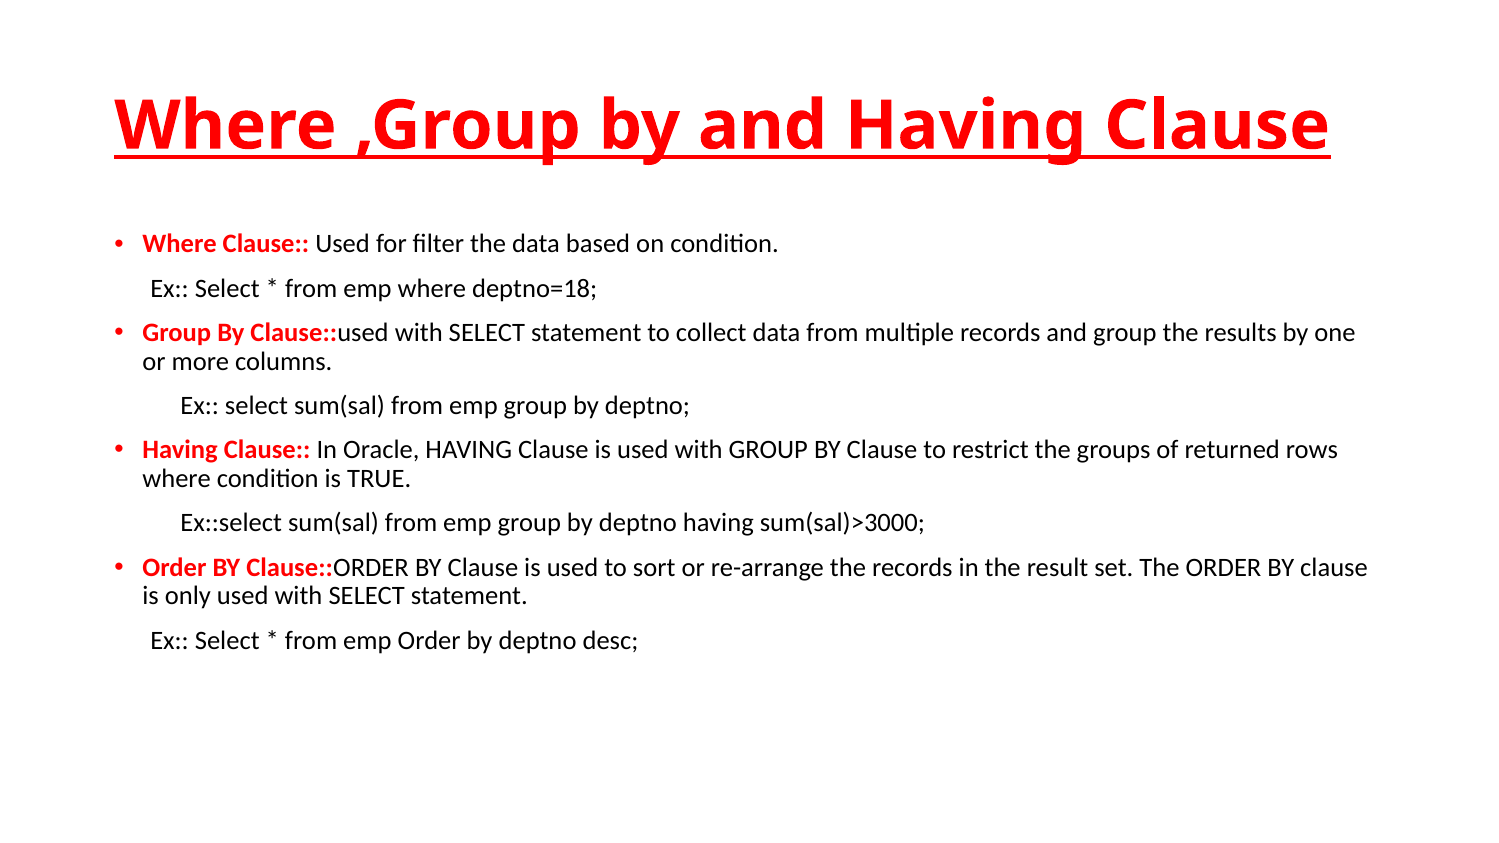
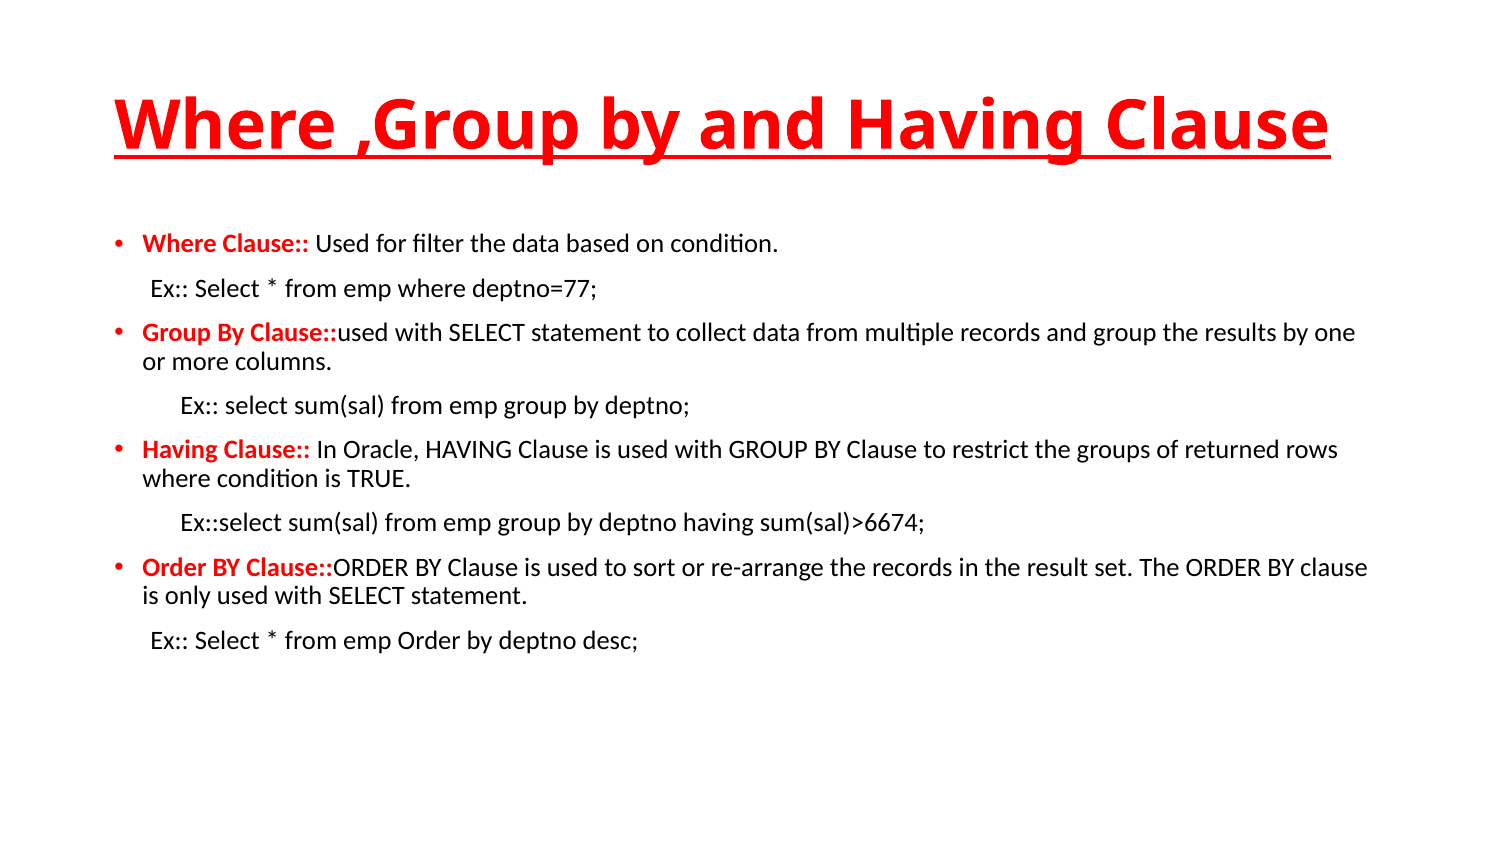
deptno=18: deptno=18 -> deptno=77 (535, 289)
sum(sal)>3000: sum(sal)>3000 -> sum(sal)>6674 (842, 523)
